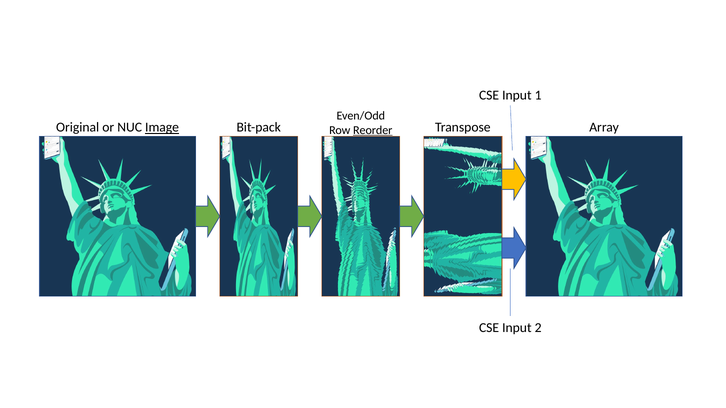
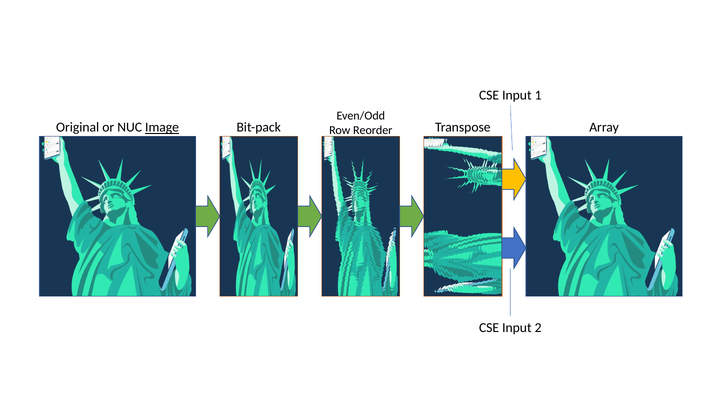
Reorder underline: present -> none (373, 130)
